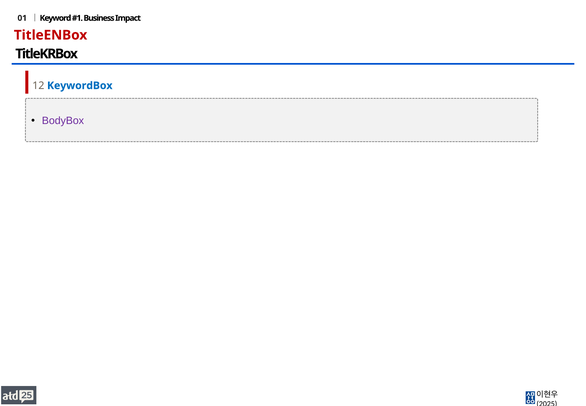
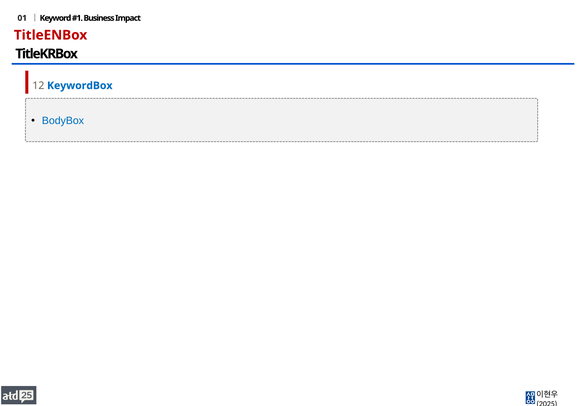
BodyBox colour: purple -> blue (63, 121)
